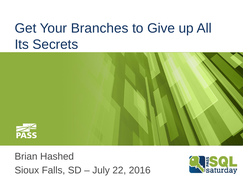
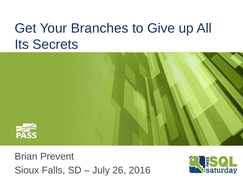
Hashed: Hashed -> Prevent (57, 157)
22: 22 -> 26 (119, 171)
